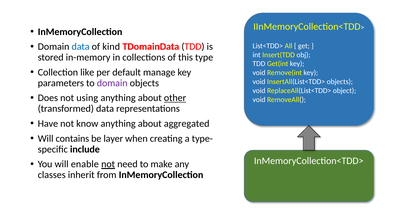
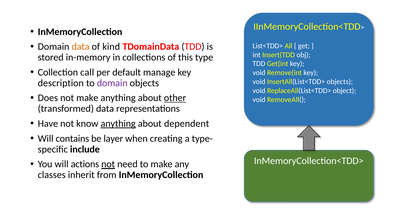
data colour: blue -> orange (81, 47)
like: like -> call (87, 72)
parameters: parameters -> description (61, 83)
not using: using -> make (87, 98)
anything underline: none -> present (118, 124)
aggregated: aggregated -> dependent (187, 124)
enable: enable -> actions (85, 164)
